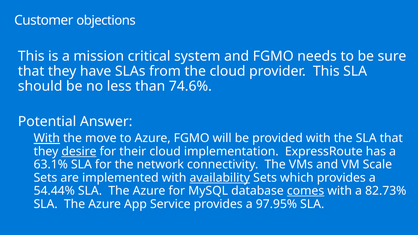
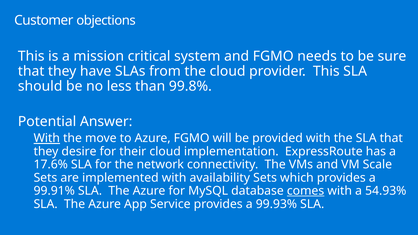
74.6%: 74.6% -> 99.8% (190, 86)
desire underline: present -> none (79, 151)
63.1%: 63.1% -> 17.6% (51, 165)
availability underline: present -> none (220, 178)
54.44%: 54.44% -> 99.91% (54, 191)
82.73%: 82.73% -> 54.93% (386, 191)
97.95%: 97.95% -> 99.93% (276, 204)
